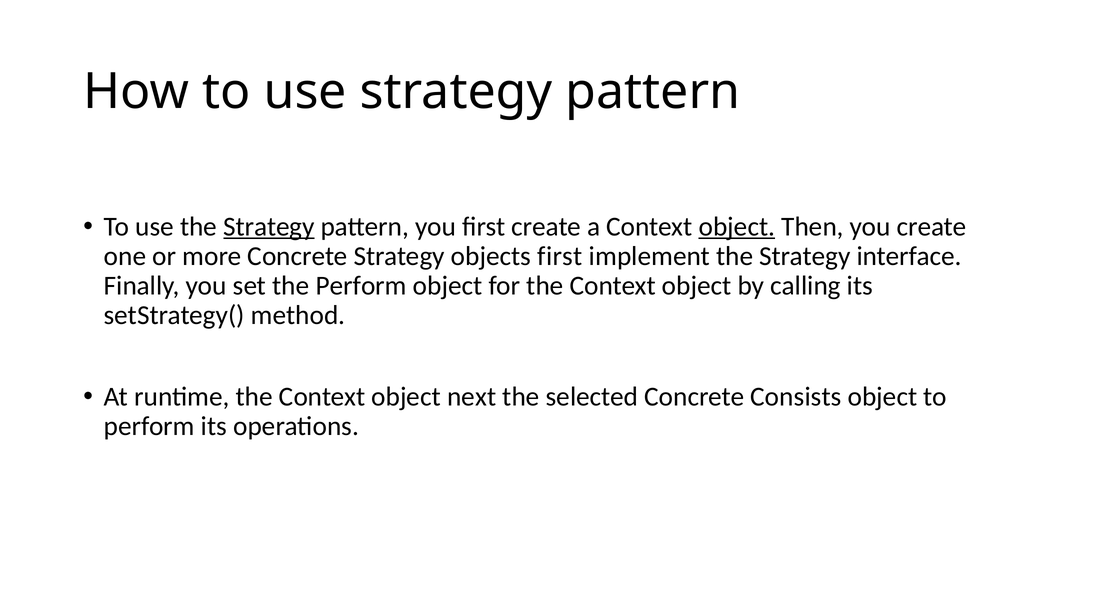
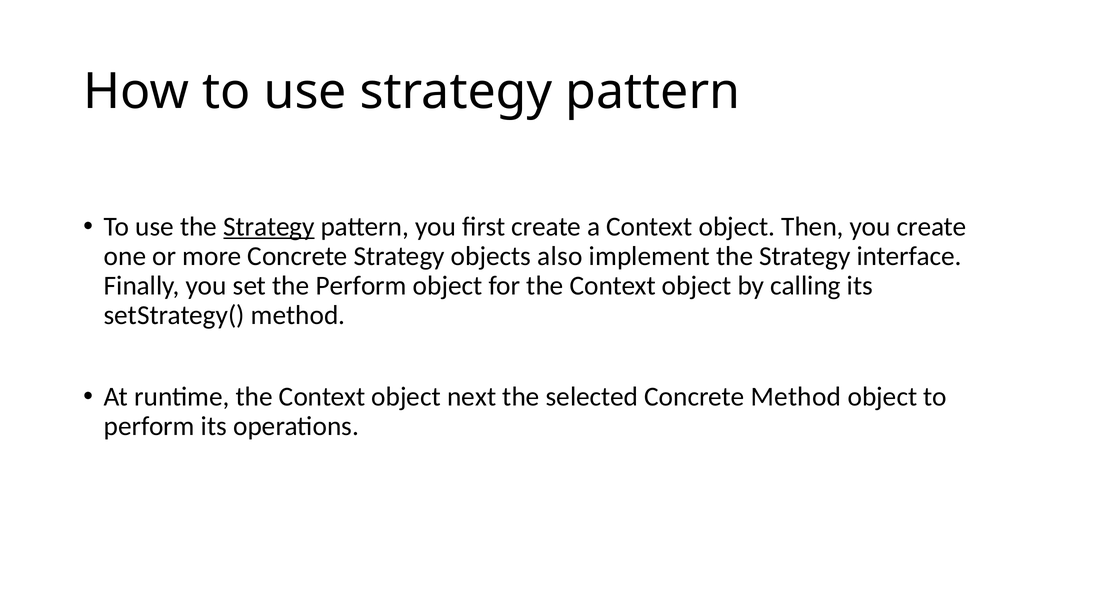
object underline: present -> none (737, 227)
objects first: first -> also (560, 256)
Concrete Consists: Consists -> Method (796, 397)
